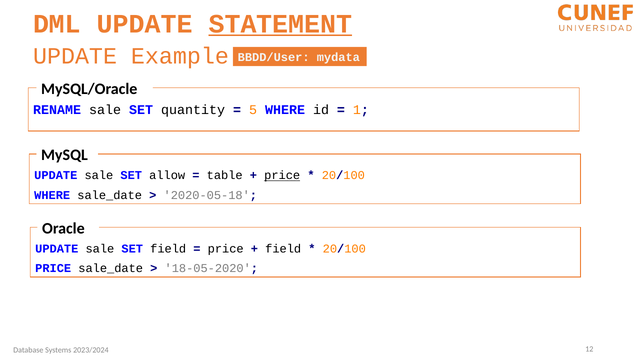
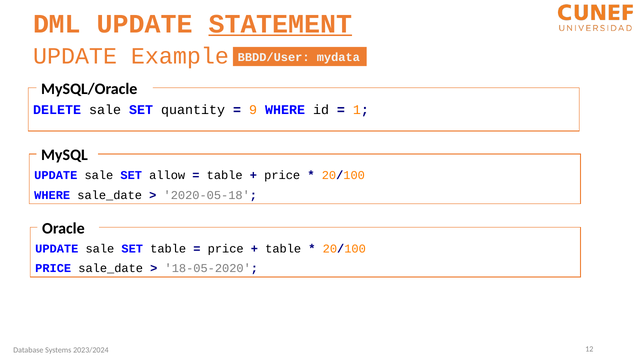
RENAME: RENAME -> DELETE (57, 110)
5: 5 -> 9 (253, 110)
price underline: present -> none (282, 176)
SET field: field -> table (168, 249)
field: field -> table (283, 249)
